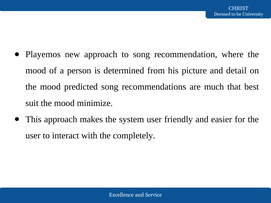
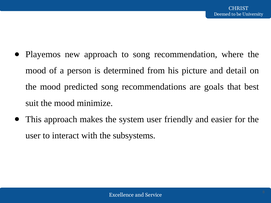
much: much -> goals (214, 87)
completely: completely -> subsystems (134, 136)
